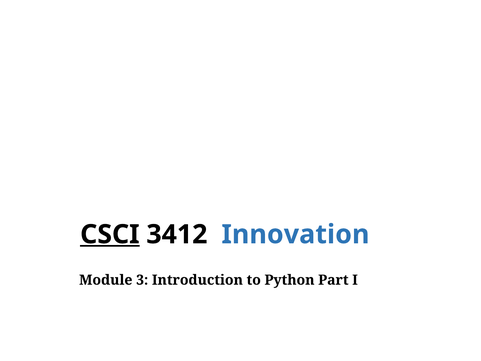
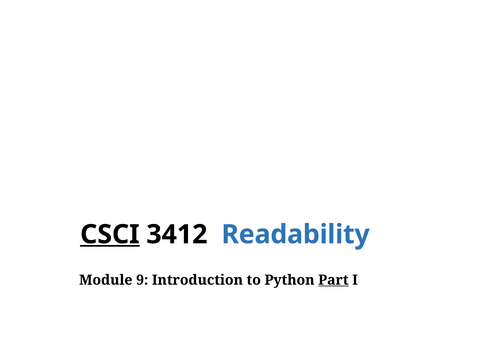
Innovation: Innovation -> Readability (296, 234)
3: 3 -> 9 (142, 280)
Part underline: none -> present (333, 280)
